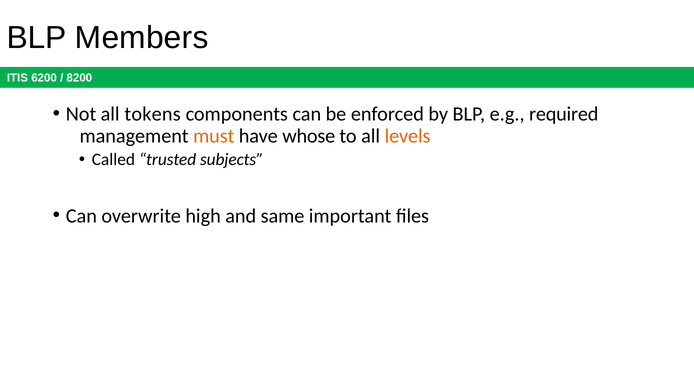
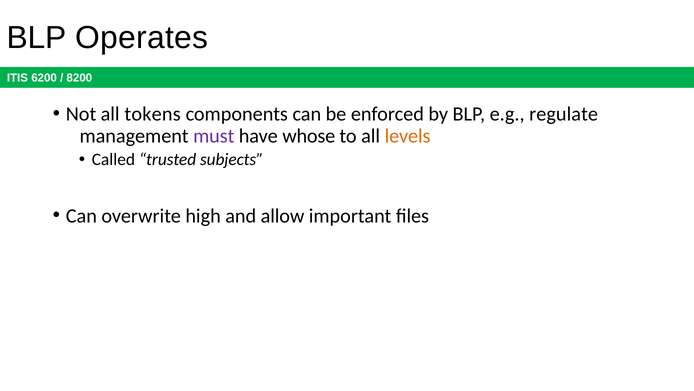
Members: Members -> Operates (142, 37)
required: required -> regulate (564, 114)
must colour: orange -> purple (214, 136)
same: same -> allow (283, 216)
